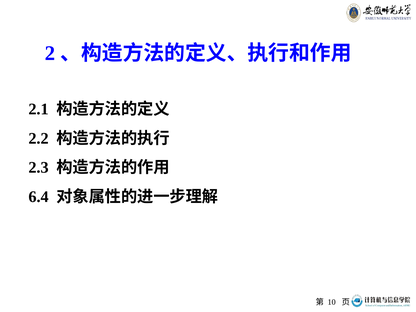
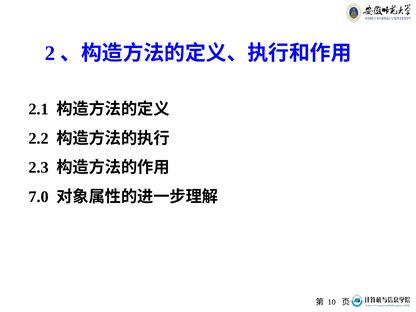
6.4: 6.4 -> 7.0 (39, 197)
